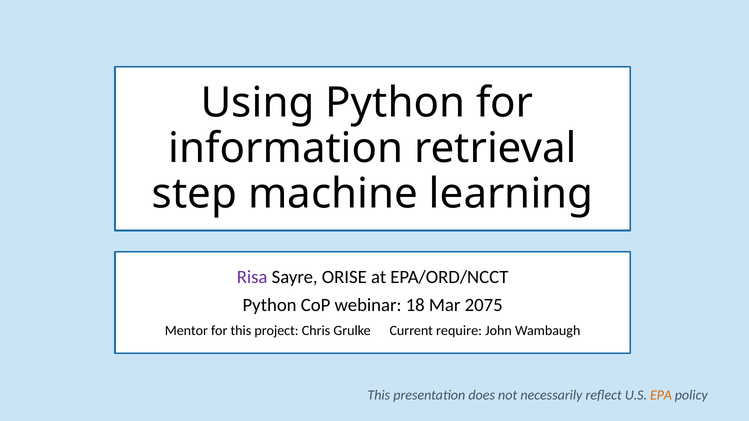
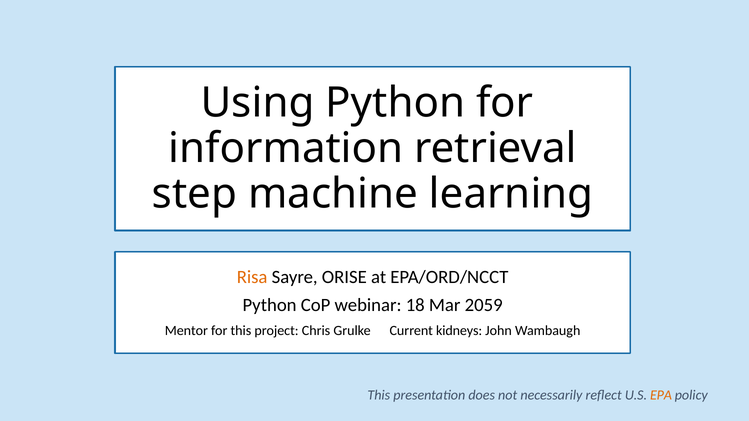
Risa colour: purple -> orange (252, 277)
2075: 2075 -> 2059 (484, 305)
require: require -> kidneys (459, 331)
